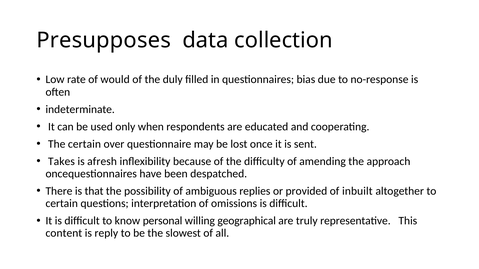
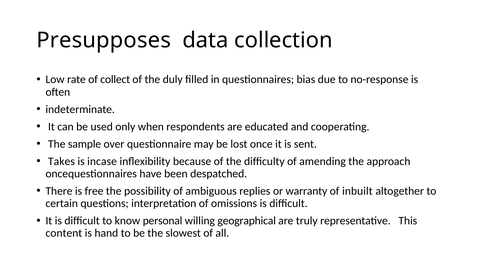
would: would -> collect (115, 80)
The certain: certain -> sample (85, 144)
afresh: afresh -> incase (102, 162)
that: that -> free (94, 191)
provided: provided -> warranty (306, 191)
reply: reply -> hand (106, 234)
